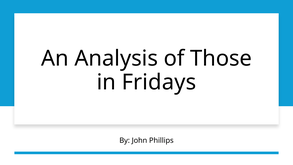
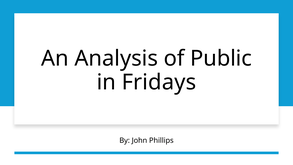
Those: Those -> Public (221, 58)
